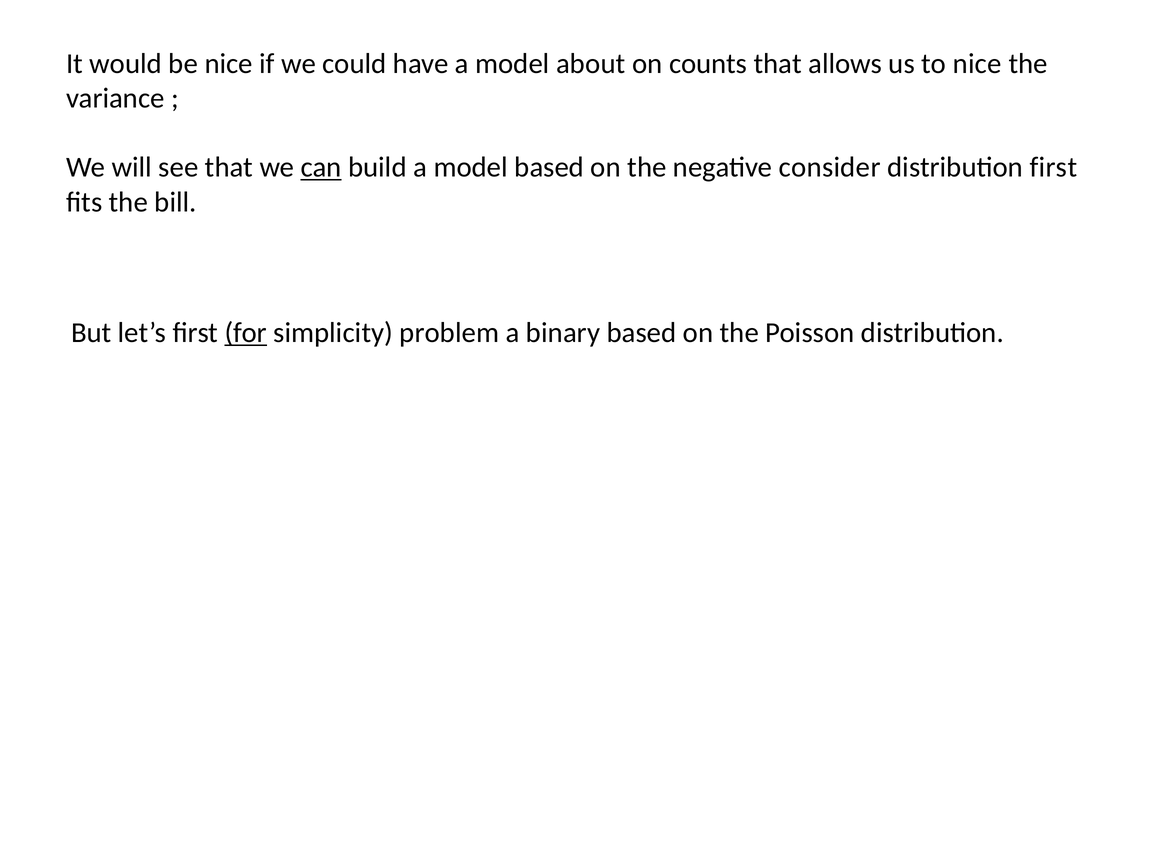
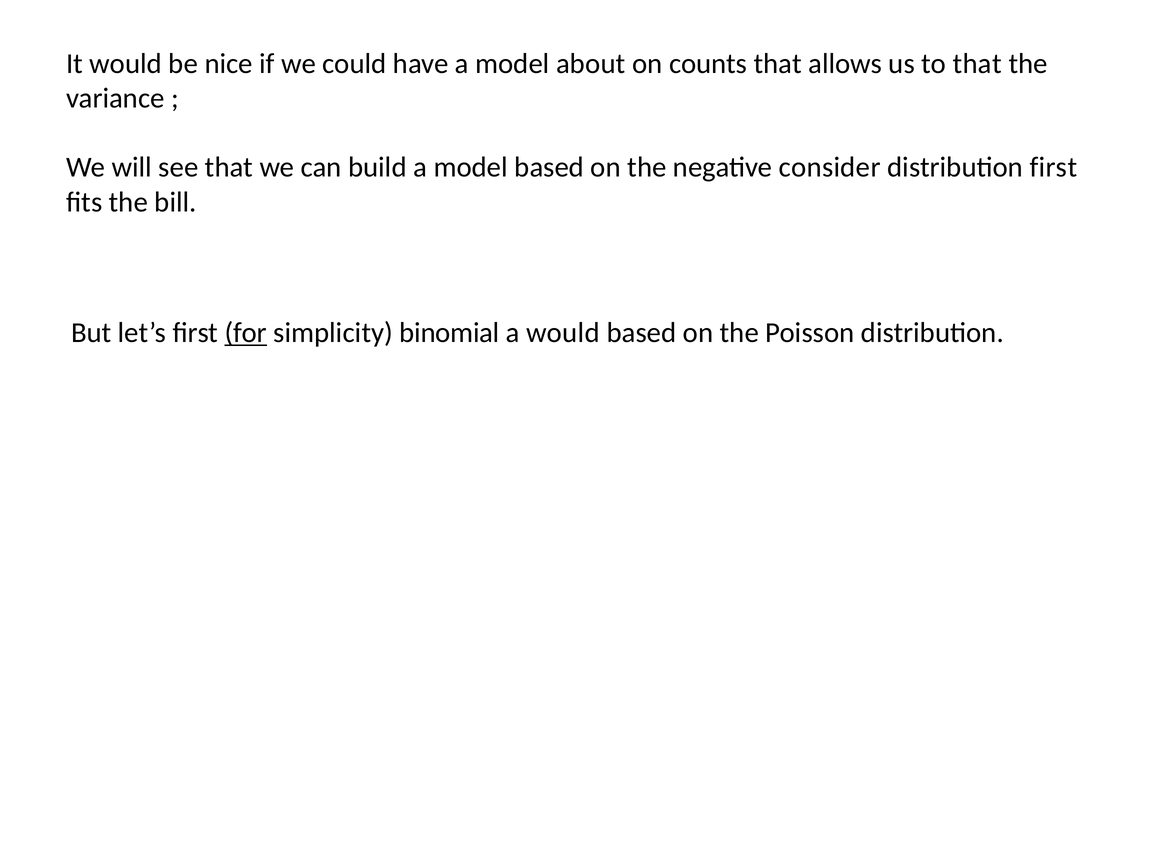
to nice: nice -> that (977, 63)
can underline: present -> none (321, 167)
problem: problem -> binomial (449, 333)
a binary: binary -> would (563, 333)
